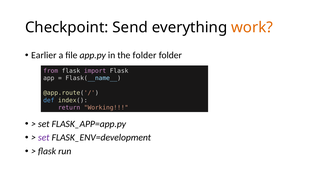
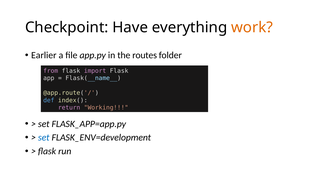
Send: Send -> Have (130, 28)
the folder: folder -> routes (145, 55)
set colour: purple -> blue (44, 138)
